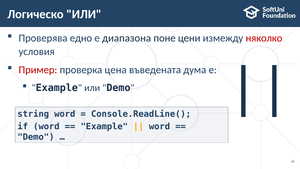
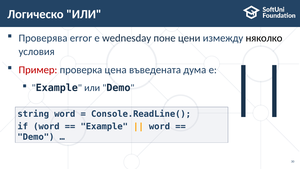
едно: едно -> error (81, 38)
диапазона: диапазона -> wednesday (127, 38)
няколко colour: red -> black (264, 38)
